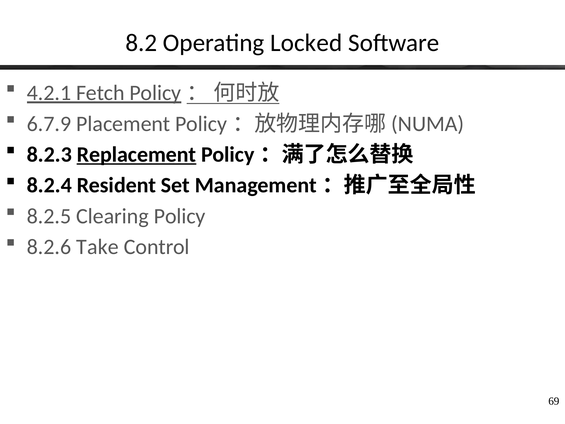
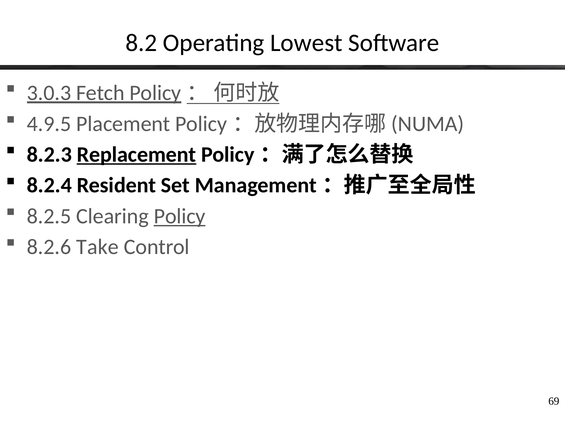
Locked: Locked -> Lowest (306, 43)
4.2.1: 4.2.1 -> 3.0.3 (49, 93)
6.7.9: 6.7.9 -> 4.9.5 (49, 124)
Policy underline: none -> present (180, 216)
